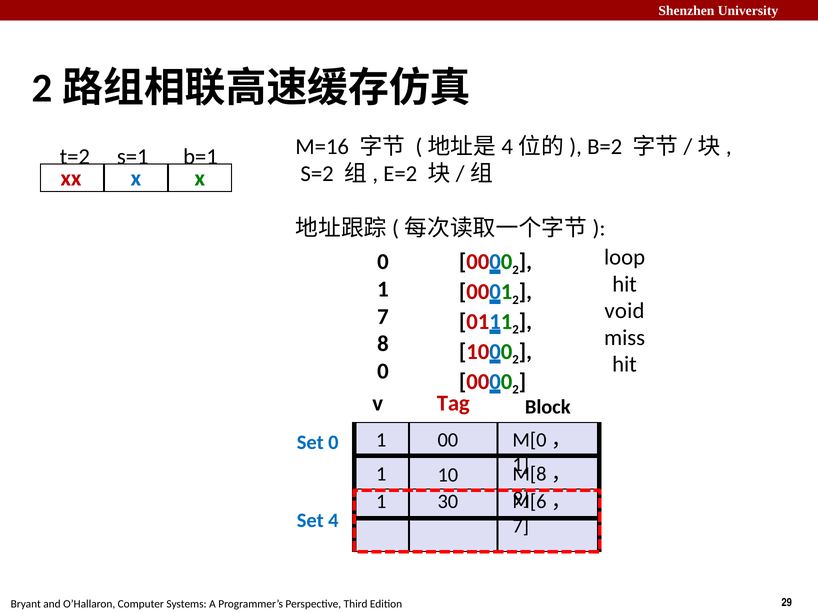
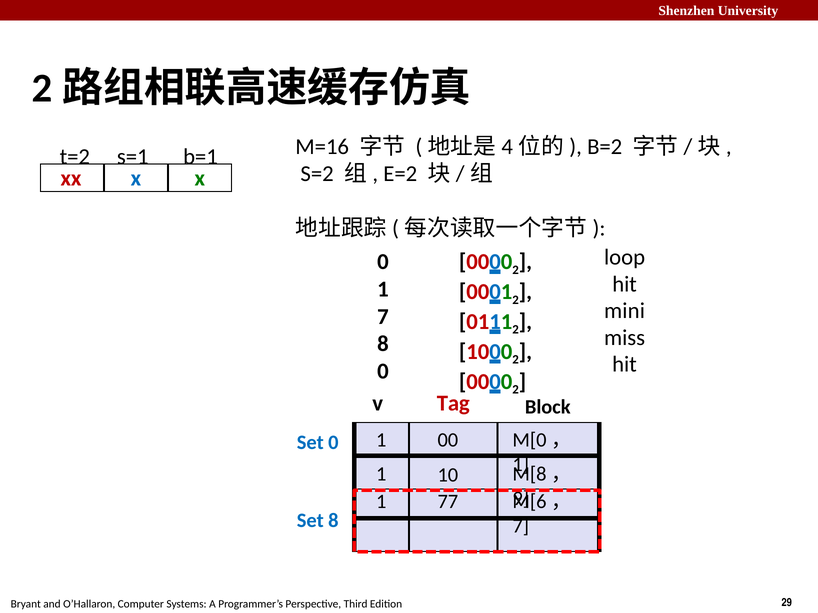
void: void -> mini (625, 311)
30: 30 -> 77 (448, 502)
Set 4: 4 -> 8 (333, 521)
